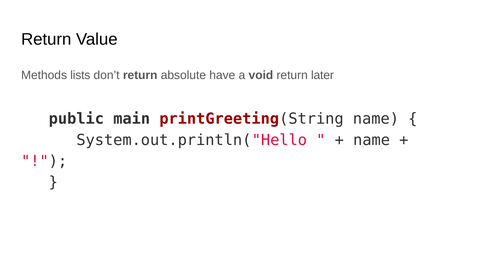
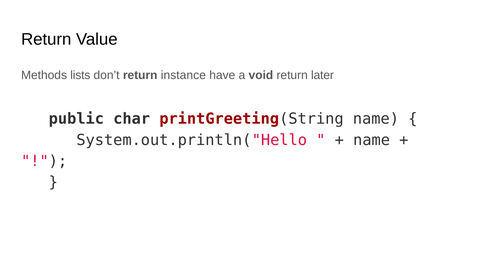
absolute: absolute -> instance (183, 75)
main: main -> char (132, 119)
